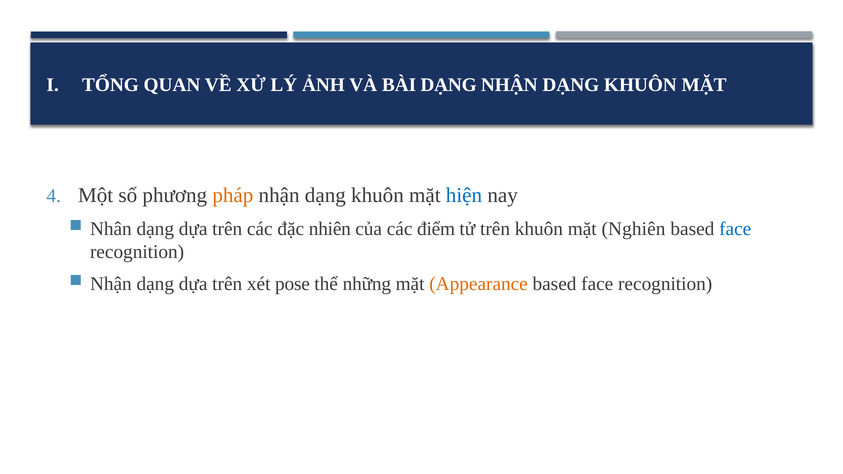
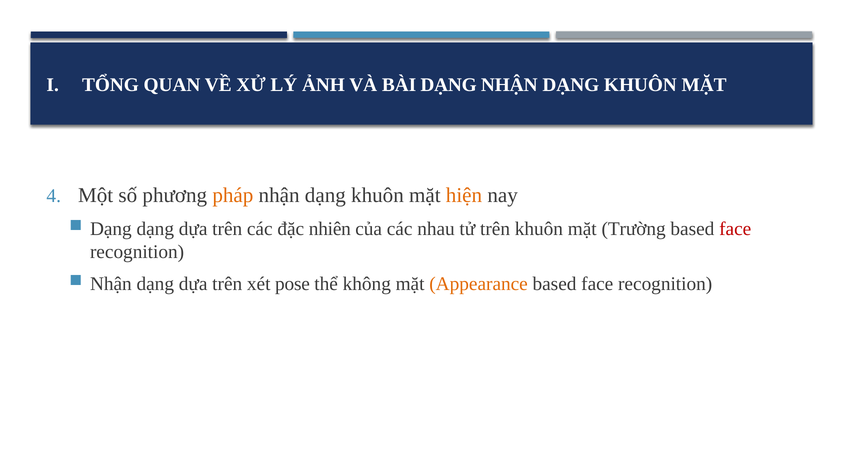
hiện colour: blue -> orange (464, 196)
Nhân: Nhân -> Dạng (111, 229)
điểm: điểm -> nhau (436, 229)
Nghiên: Nghiên -> Trường (634, 229)
face colour: blue -> red (735, 229)
những: những -> không (367, 284)
